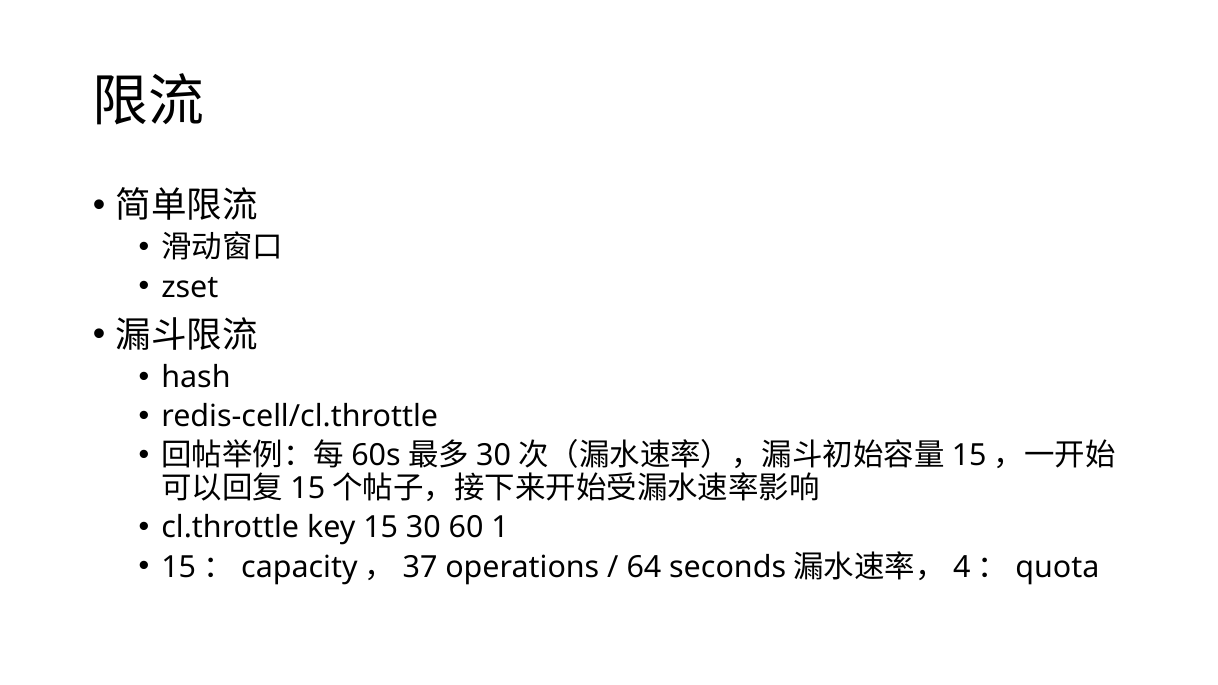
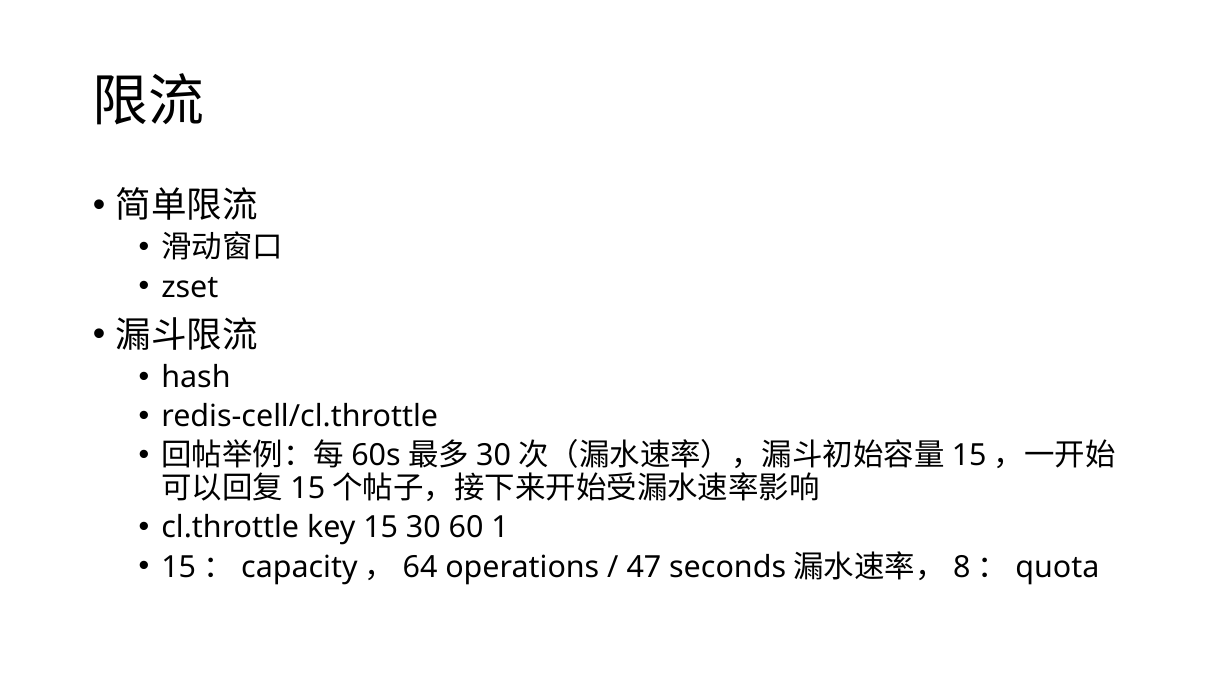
37: 37 -> 64 (420, 567)
64: 64 -> 47 (644, 567)
4: 4 -> 8 (962, 567)
